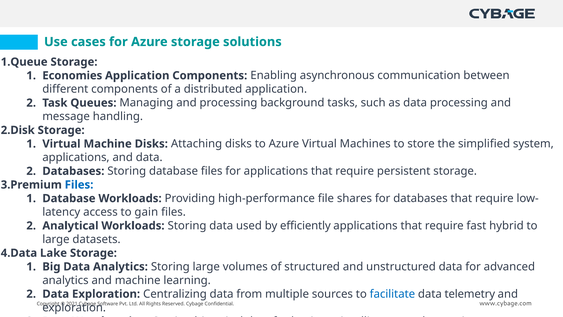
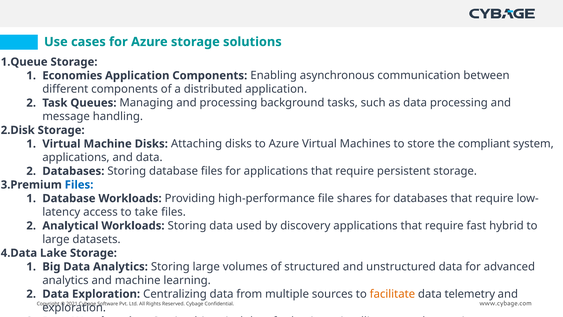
simplified: simplified -> compliant (484, 144)
gain: gain -> take (146, 212)
efficiently: efficiently -> discovery (305, 226)
facilitate colour: blue -> orange (392, 294)
